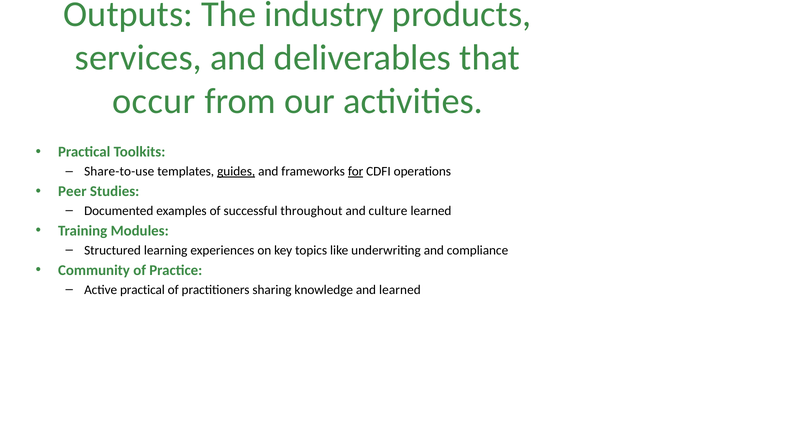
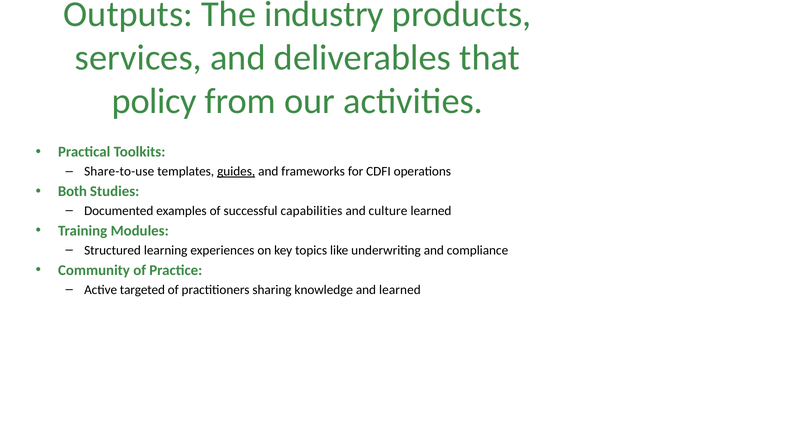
occur: occur -> policy (154, 101)
for underline: present -> none (356, 171)
Peer: Peer -> Both (72, 191)
throughout: throughout -> capabilities (311, 211)
Active practical: practical -> targeted (142, 289)
